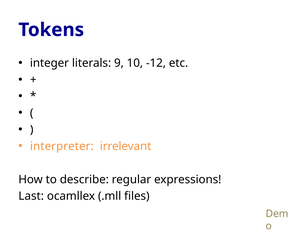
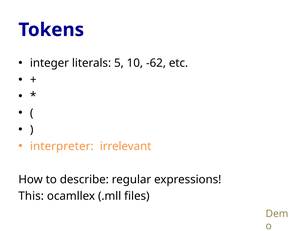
9: 9 -> 5 (119, 63)
-12: -12 -> -62 (156, 63)
Last: Last -> This (31, 195)
